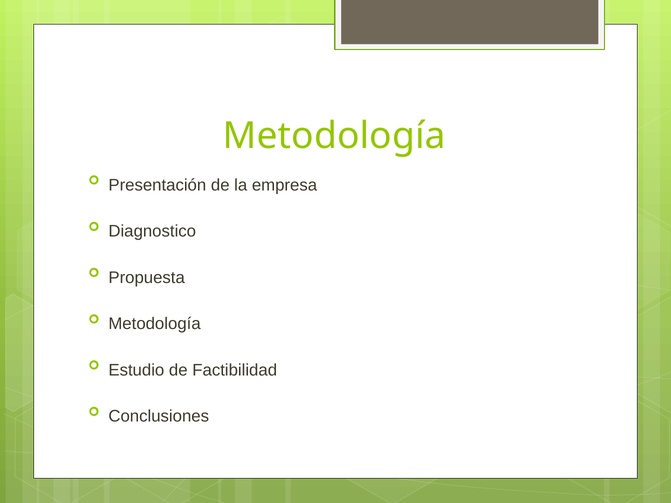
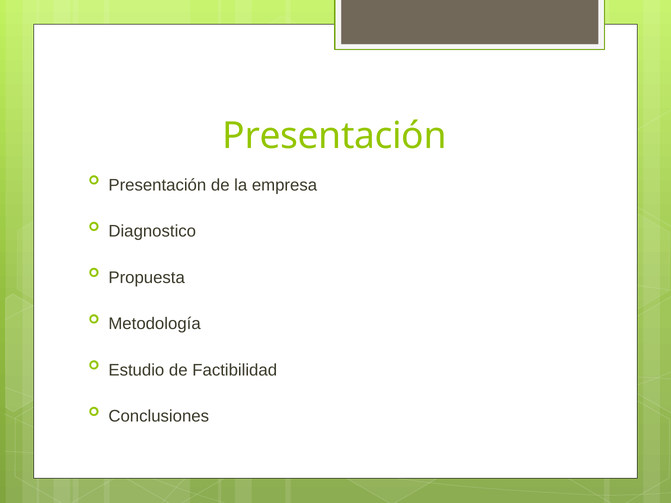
Metodología: Metodología -> Presentación (334, 136)
